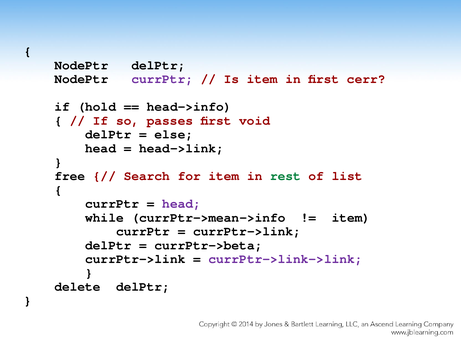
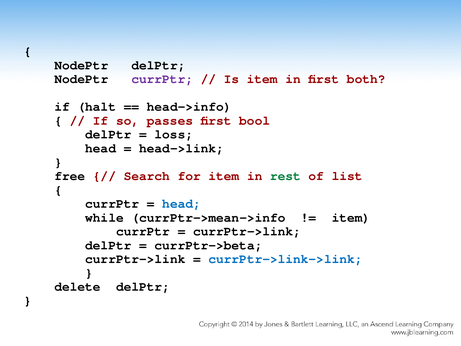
cerr: cerr -> both (366, 79)
hold: hold -> halt (97, 107)
void: void -> bool (255, 120)
else: else -> loss (174, 134)
head colour: purple -> blue (182, 203)
currPtr->link->link colour: purple -> blue (286, 259)
